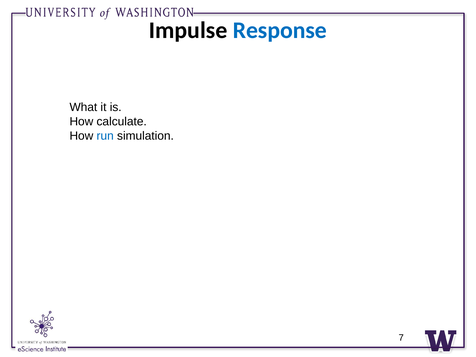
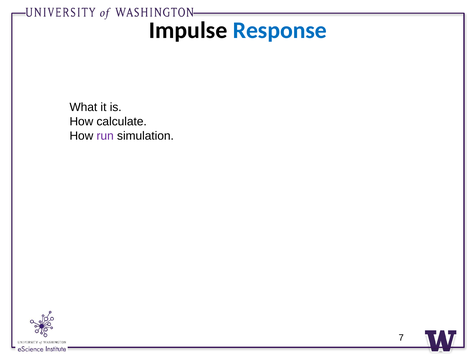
run colour: blue -> purple (105, 136)
